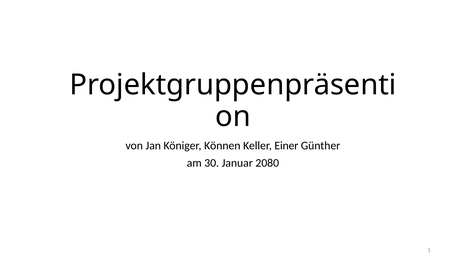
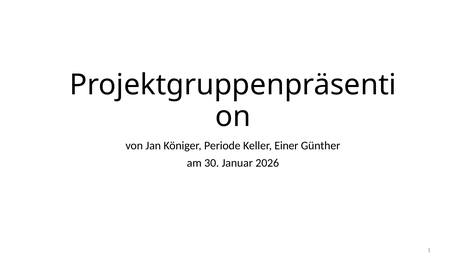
Können: Können -> Periode (222, 146)
2080: 2080 -> 2026 (267, 163)
